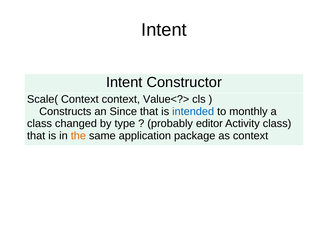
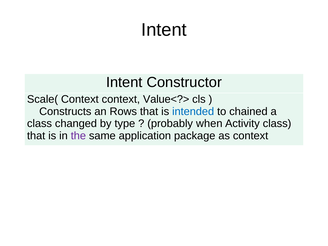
Since: Since -> Rows (123, 111)
monthly: monthly -> chained (248, 111)
editor: editor -> when (209, 124)
the colour: orange -> purple (78, 136)
